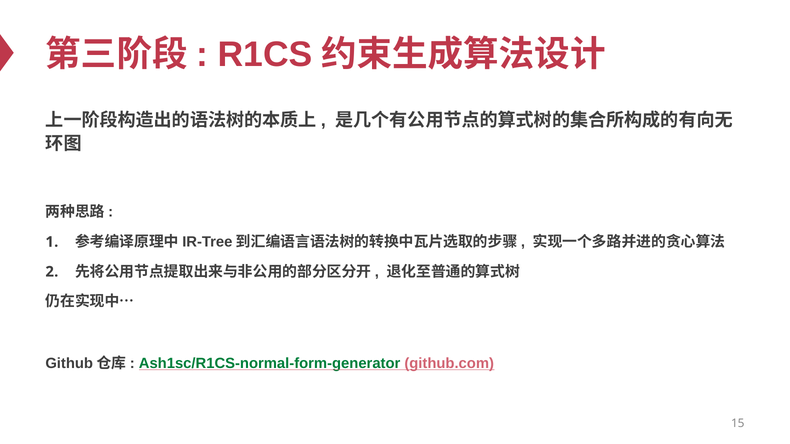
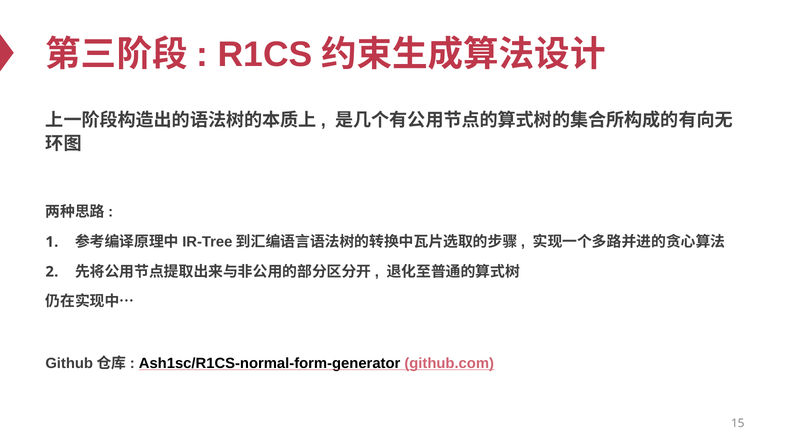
Ash1sc/R1CS-normal-form-generator colour: green -> black (270, 364)
